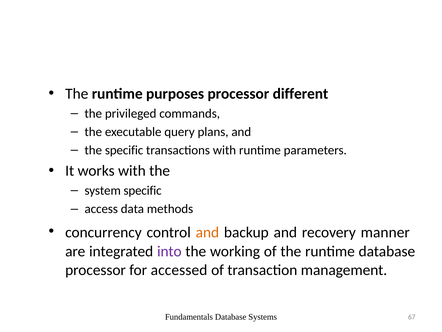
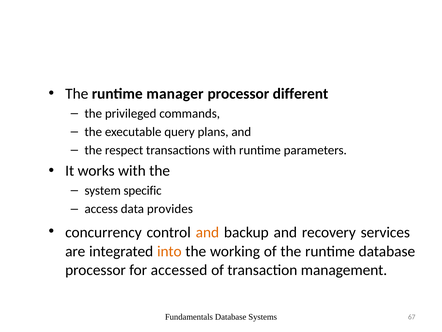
purposes: purposes -> manager (175, 94)
the specific: specific -> respect (124, 150)
methods: methods -> provides (170, 209)
manner: manner -> services (385, 232)
into colour: purple -> orange (169, 251)
